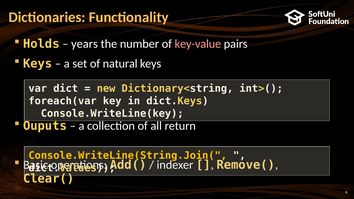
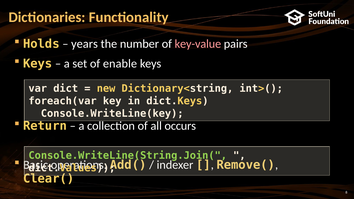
natural: natural -> enable (120, 64)
Ouputs: Ouputs -> Return (45, 126)
return: return -> occurs (180, 126)
Console.WriteLine(String.Join( colour: yellow -> light green (128, 156)
